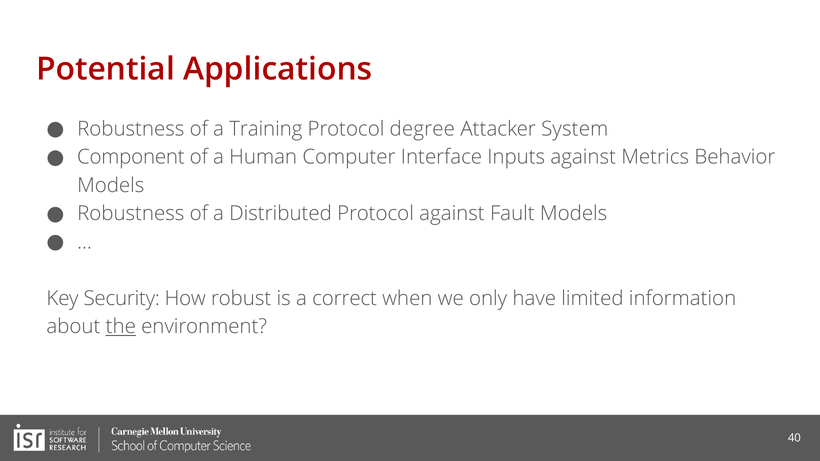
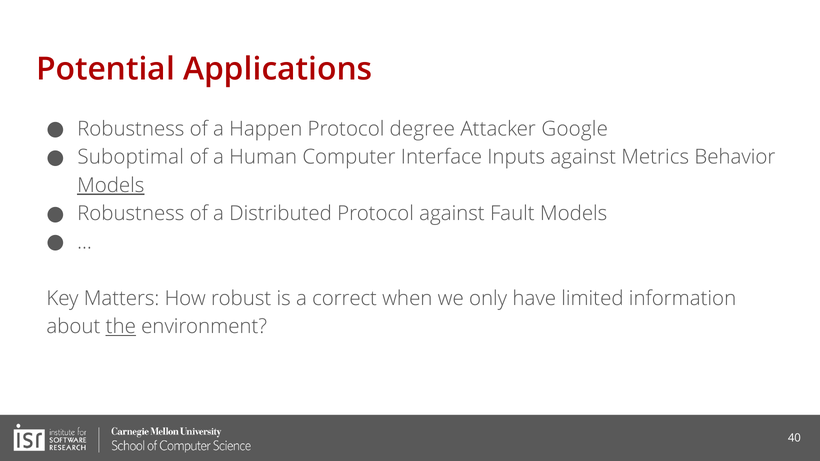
Training: Training -> Happen (266, 129)
System: System -> Google (575, 129)
Component: Component -> Suboptimal (131, 157)
Models underline: none -> present (111, 186)
Security: Security -> Matters (122, 299)
